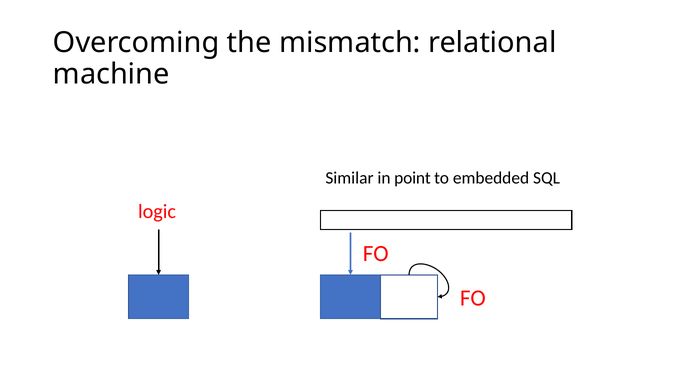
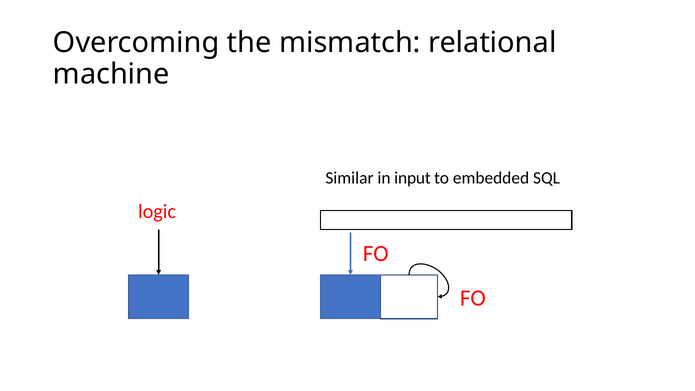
point: point -> input (412, 178)
